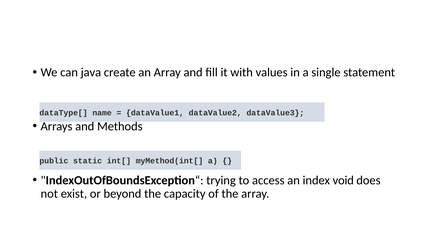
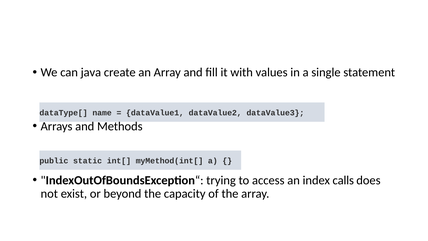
void: void -> calls (343, 180)
